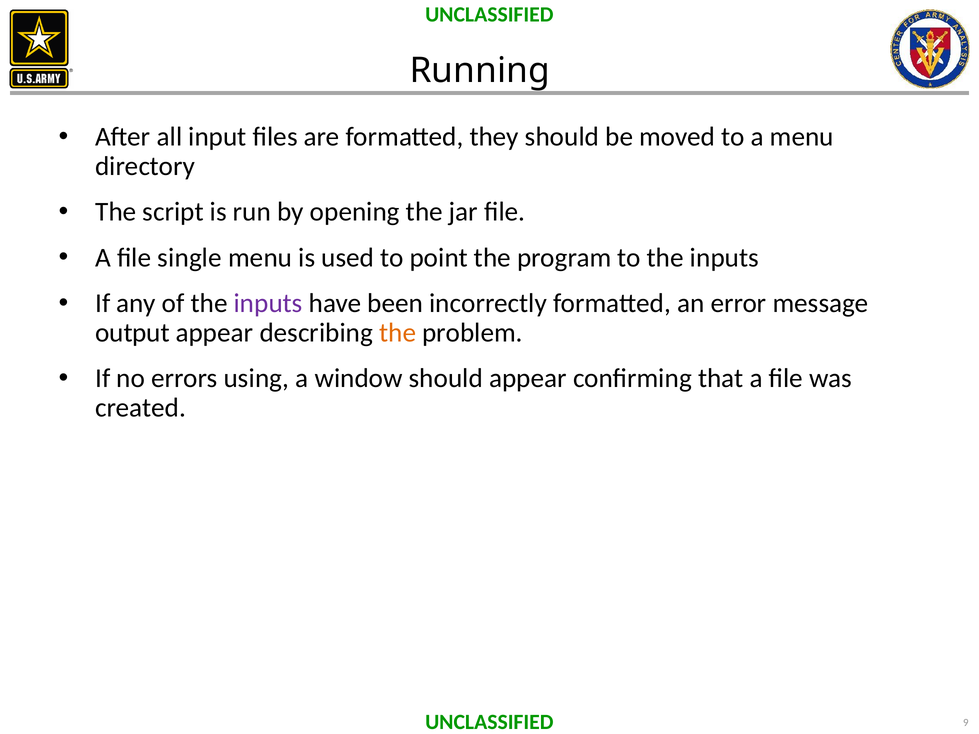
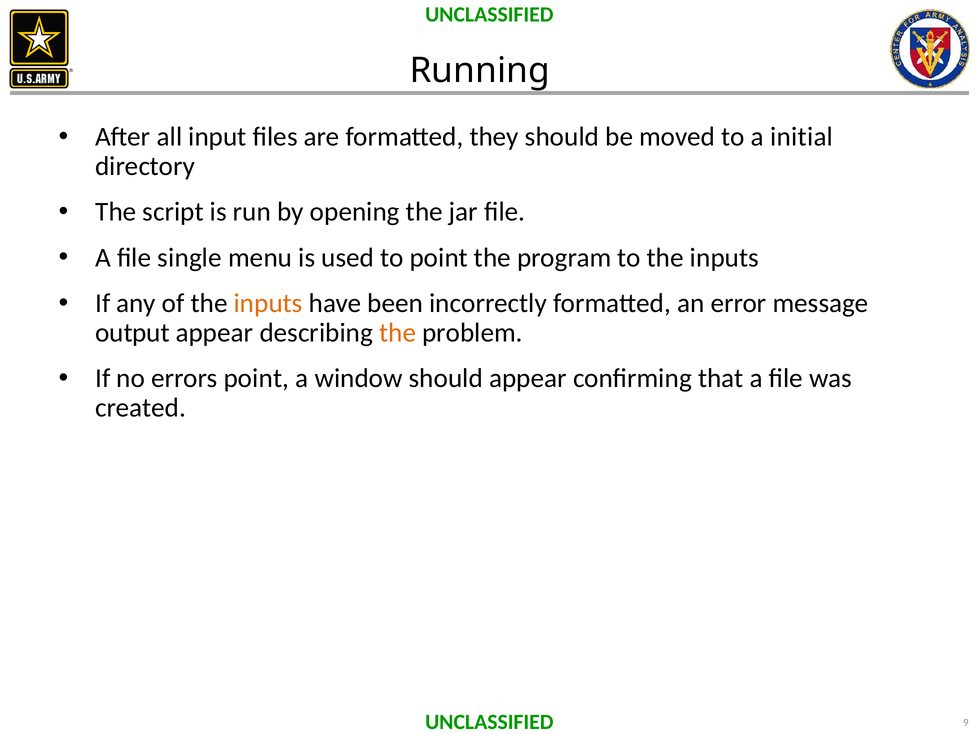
a menu: menu -> initial (802, 137)
inputs colour: purple -> orange (268, 303)
errors using: using -> point (256, 378)
